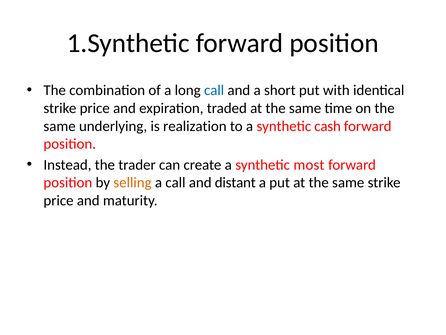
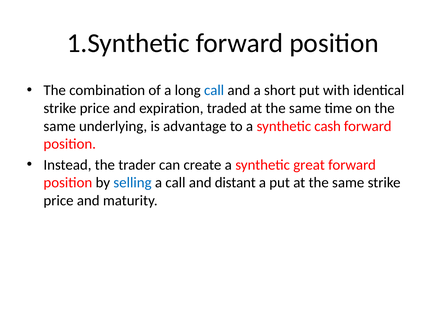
realization: realization -> advantage (195, 126)
most: most -> great (309, 165)
selling colour: orange -> blue (133, 182)
